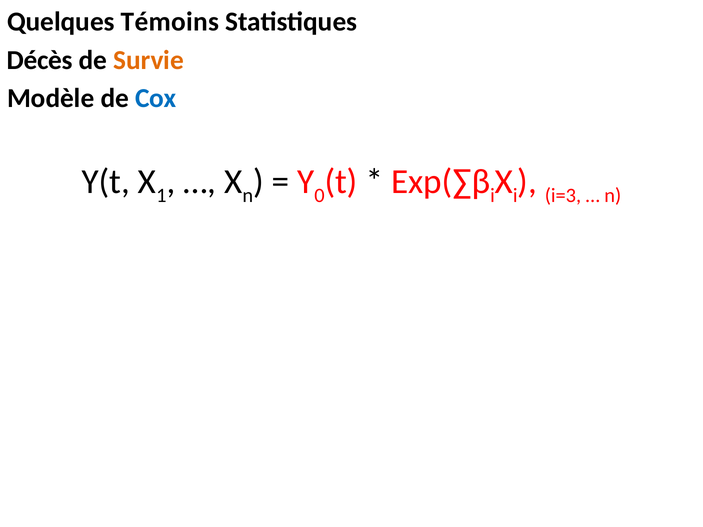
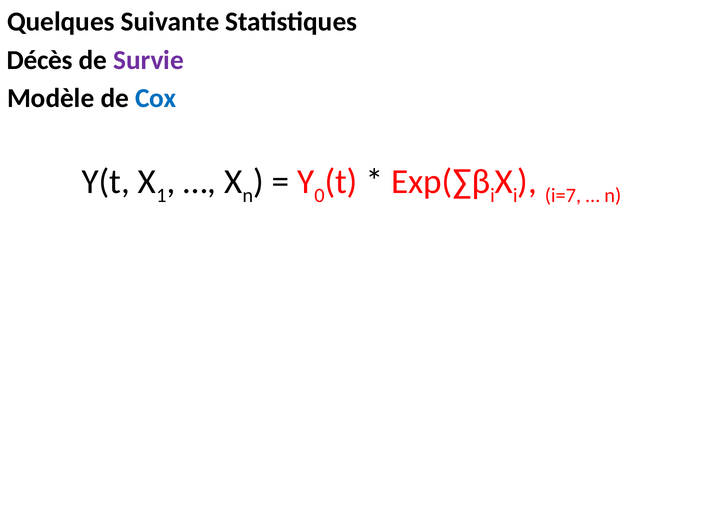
Témoins: Témoins -> Suivante (170, 22)
Survie colour: orange -> purple (149, 60)
i=3: i=3 -> i=7 (563, 195)
